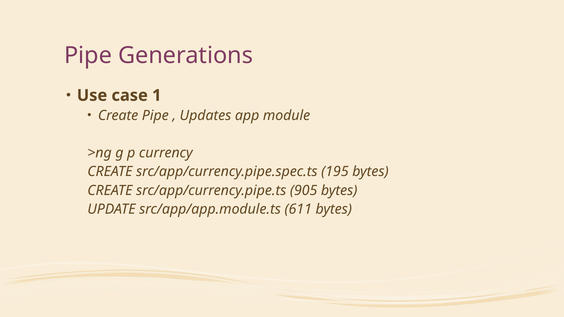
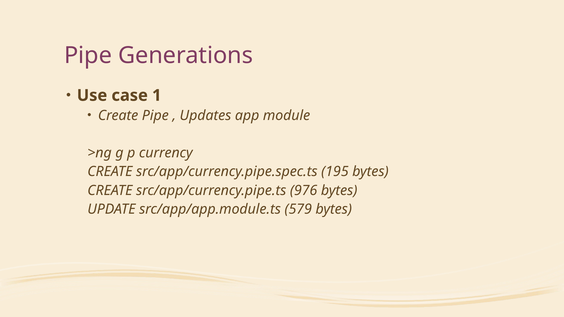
905: 905 -> 976 (304, 191)
611: 611 -> 579 (298, 209)
